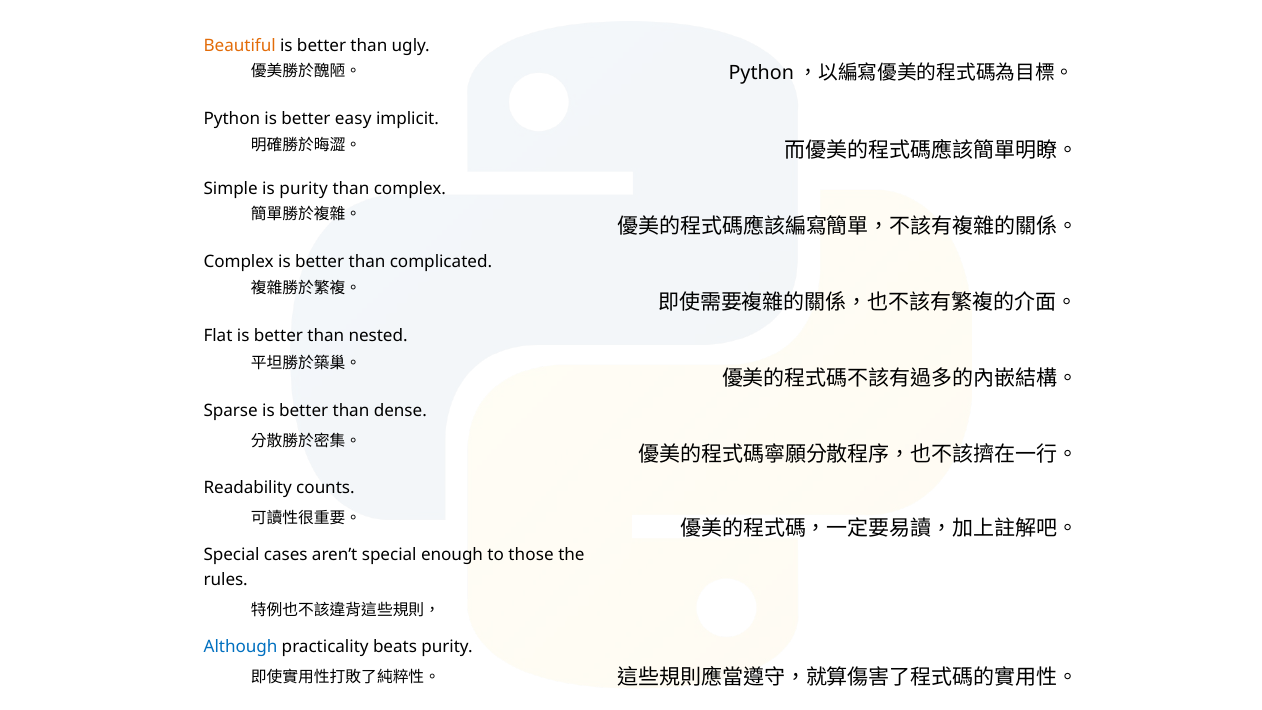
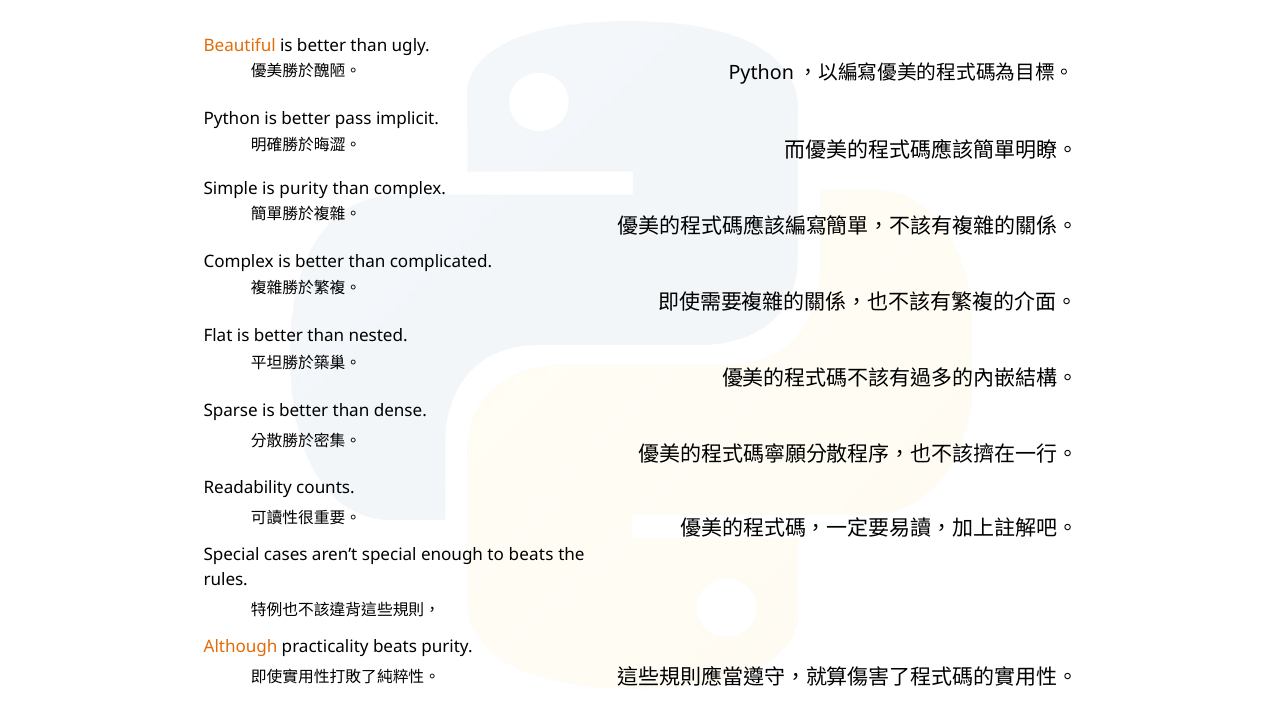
easy: easy -> pass (353, 119)
to those: those -> beats (531, 555)
Although colour: blue -> orange (241, 647)
